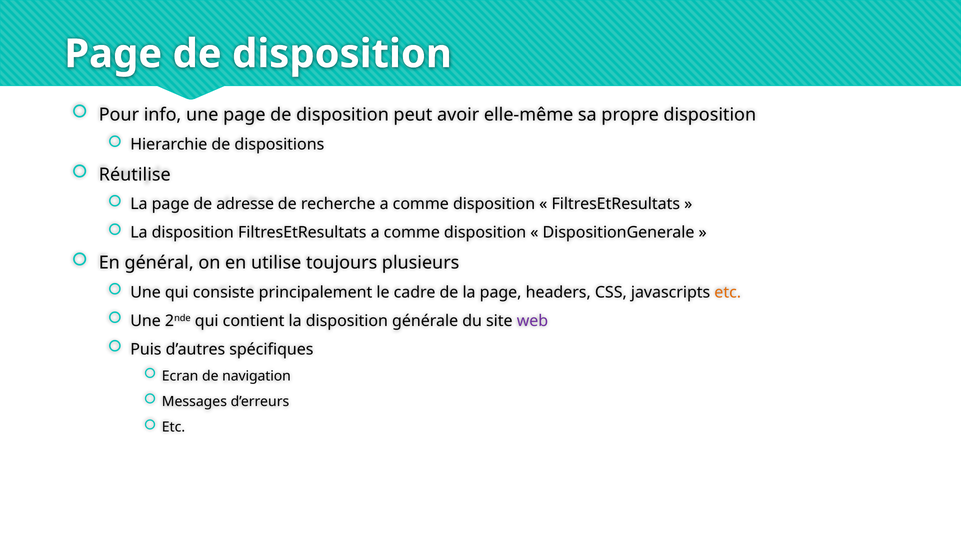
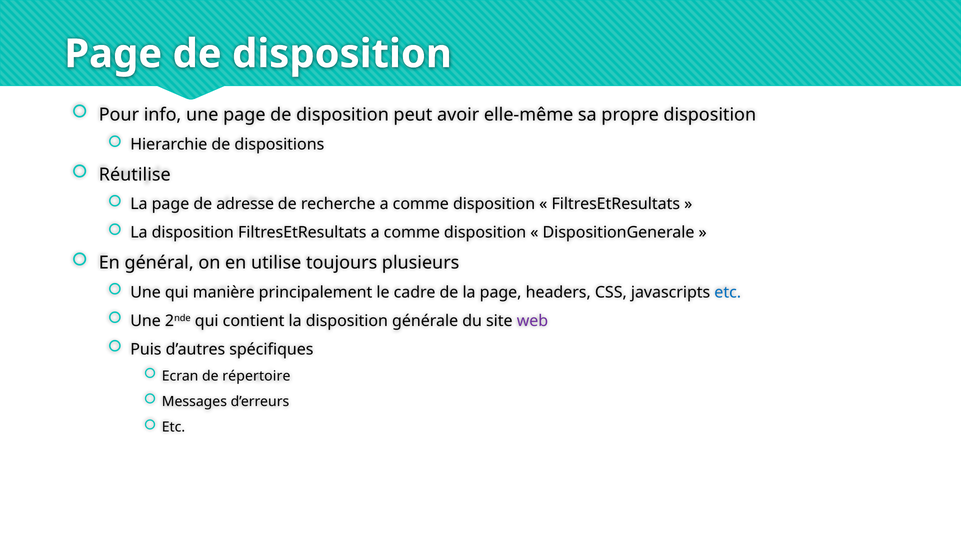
consiste: consiste -> manière (224, 292)
etc colour: orange -> blue (728, 292)
navigation: navigation -> répertoire (256, 376)
